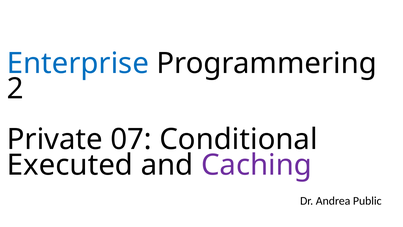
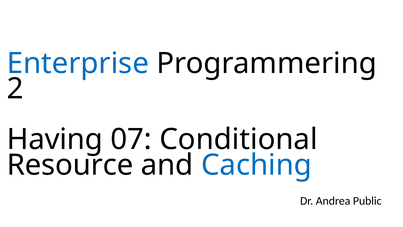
Private: Private -> Having (55, 139)
Executed: Executed -> Resource (70, 165)
Caching colour: purple -> blue (257, 165)
